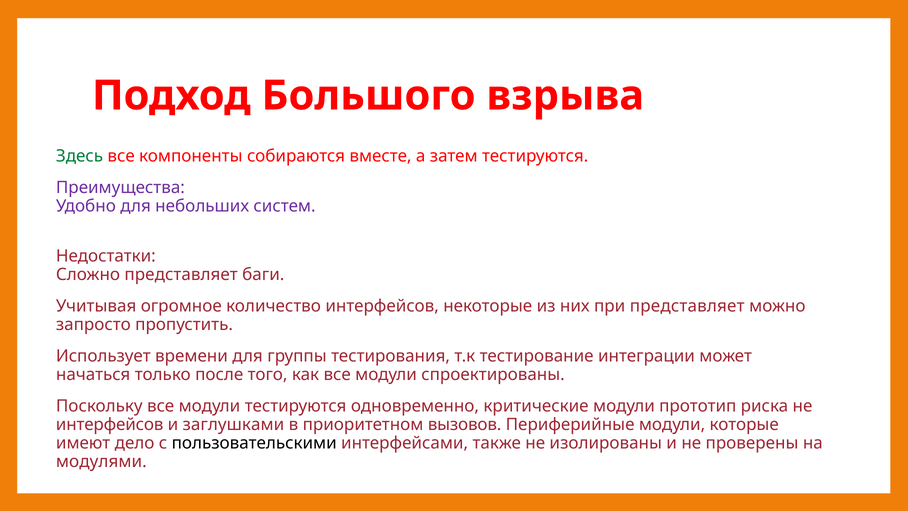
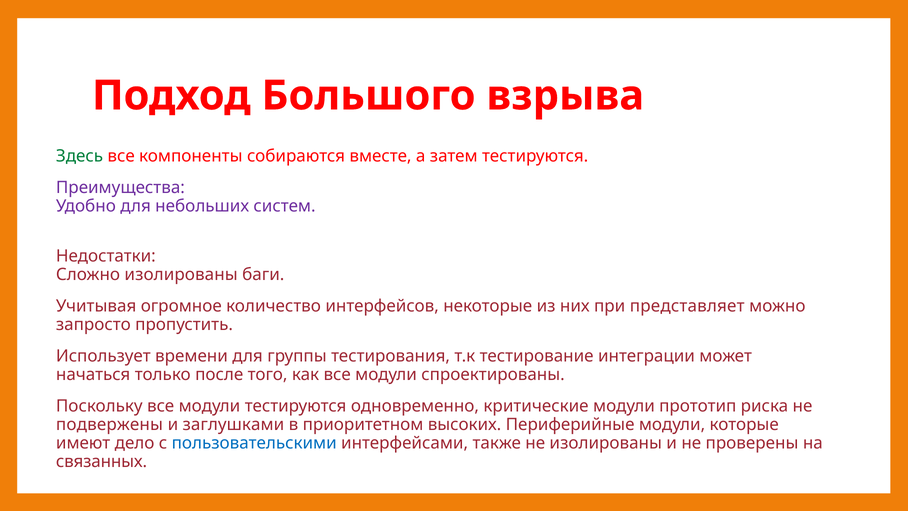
Сложно представляет: представляет -> изолированы (181, 274)
интерфейсов: интерфейсов -> подвержены (109, 424)
вызовов: вызовов -> высоких (465, 424)
пользовательскими colour: black -> blue (254, 443)
модулями: модулями -> связанных (101, 461)
